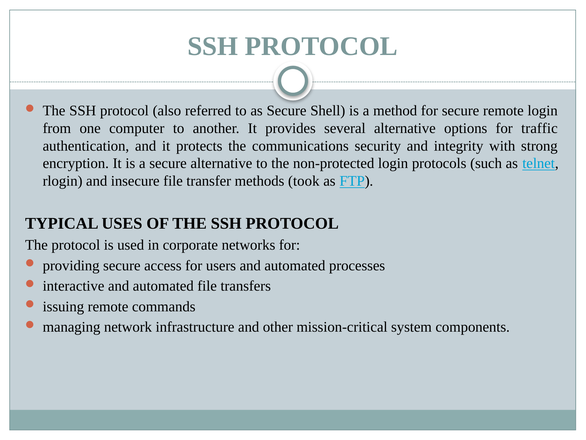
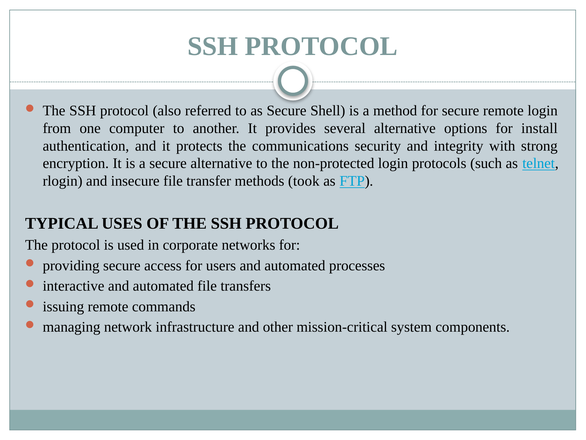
traffic: traffic -> install (539, 128)
